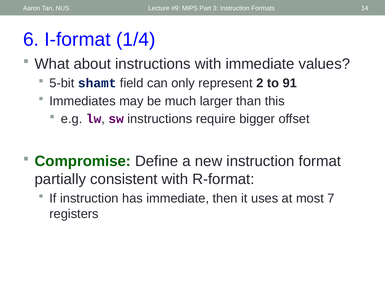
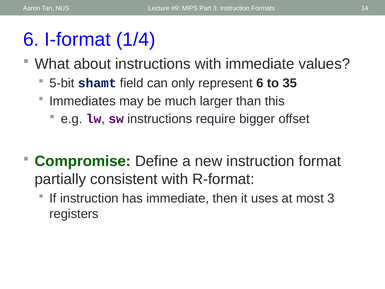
represent 2: 2 -> 6 (260, 83)
91: 91 -> 35 (290, 83)
most 7: 7 -> 3 (331, 198)
